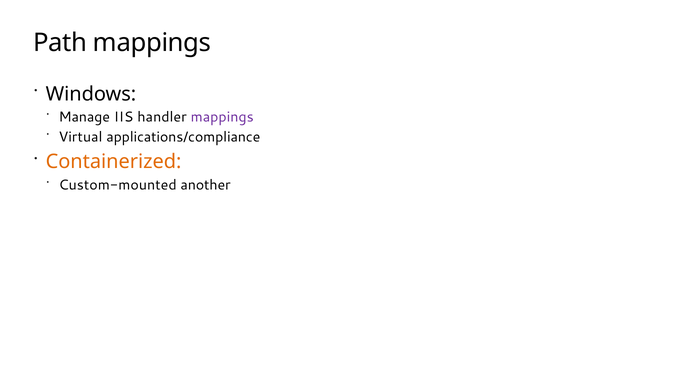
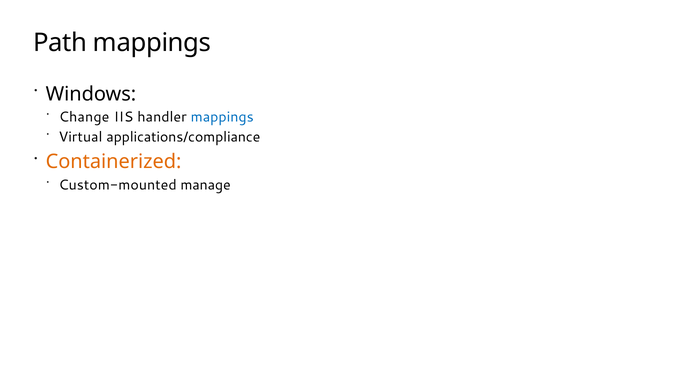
Manage: Manage -> Change (84, 117)
mappings colour: purple -> blue (222, 117)
another: another -> manage (206, 185)
